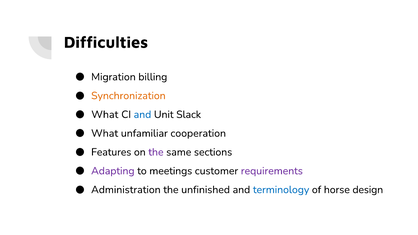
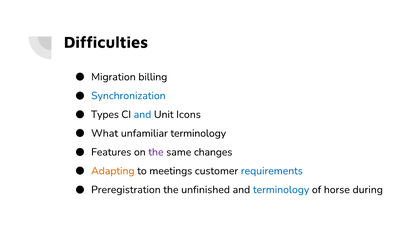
Synchronization colour: orange -> blue (128, 96)
What: What -> Types (105, 115)
Slack: Slack -> Icons (189, 115)
unfamiliar cooperation: cooperation -> terminology (198, 133)
sections: sections -> changes (213, 152)
Adapting colour: purple -> orange (113, 171)
requirements colour: purple -> blue (272, 171)
Administration: Administration -> Preregistration (126, 190)
design: design -> during (368, 190)
